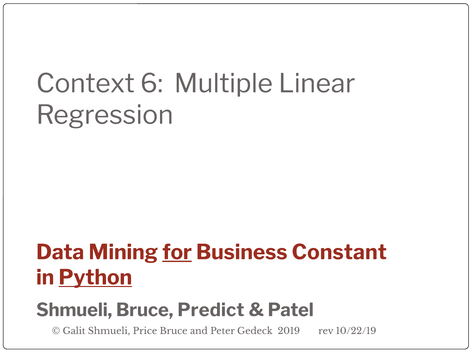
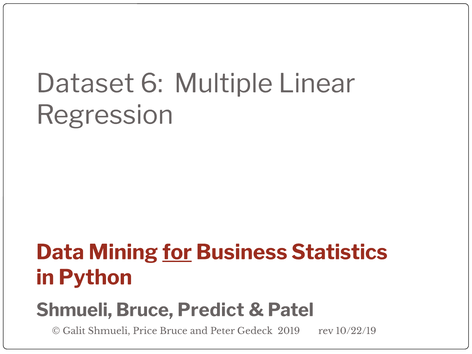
Context: Context -> Dataset (85, 84)
Constant: Constant -> Statistics (339, 252)
Python underline: present -> none (95, 278)
